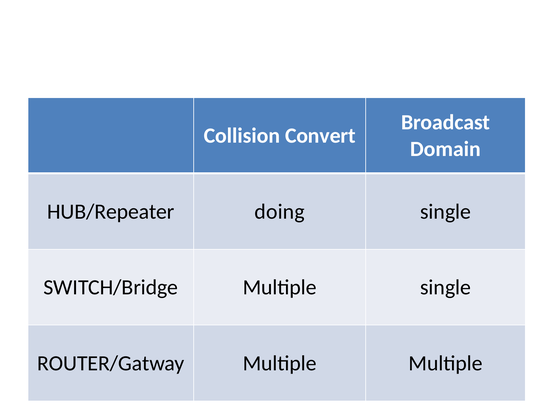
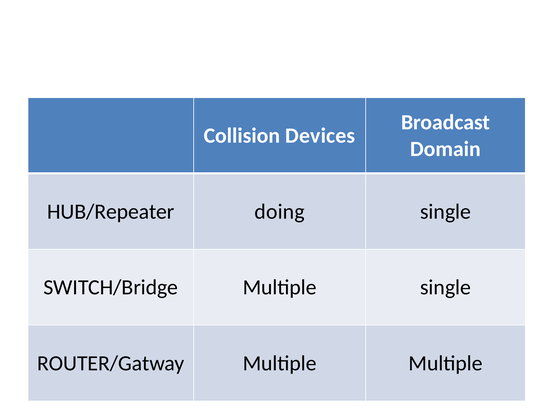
Convert: Convert -> Devices (320, 136)
